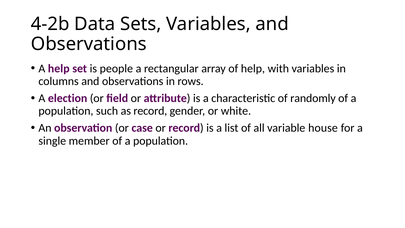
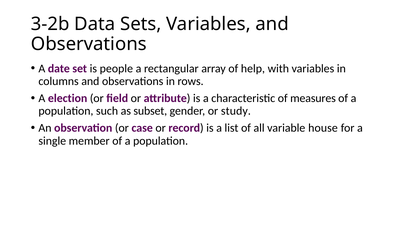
4-2b: 4-2b -> 3-2b (50, 24)
A help: help -> date (59, 68)
randomly: randomly -> measures (313, 98)
as record: record -> subset (150, 111)
white: white -> study (236, 111)
